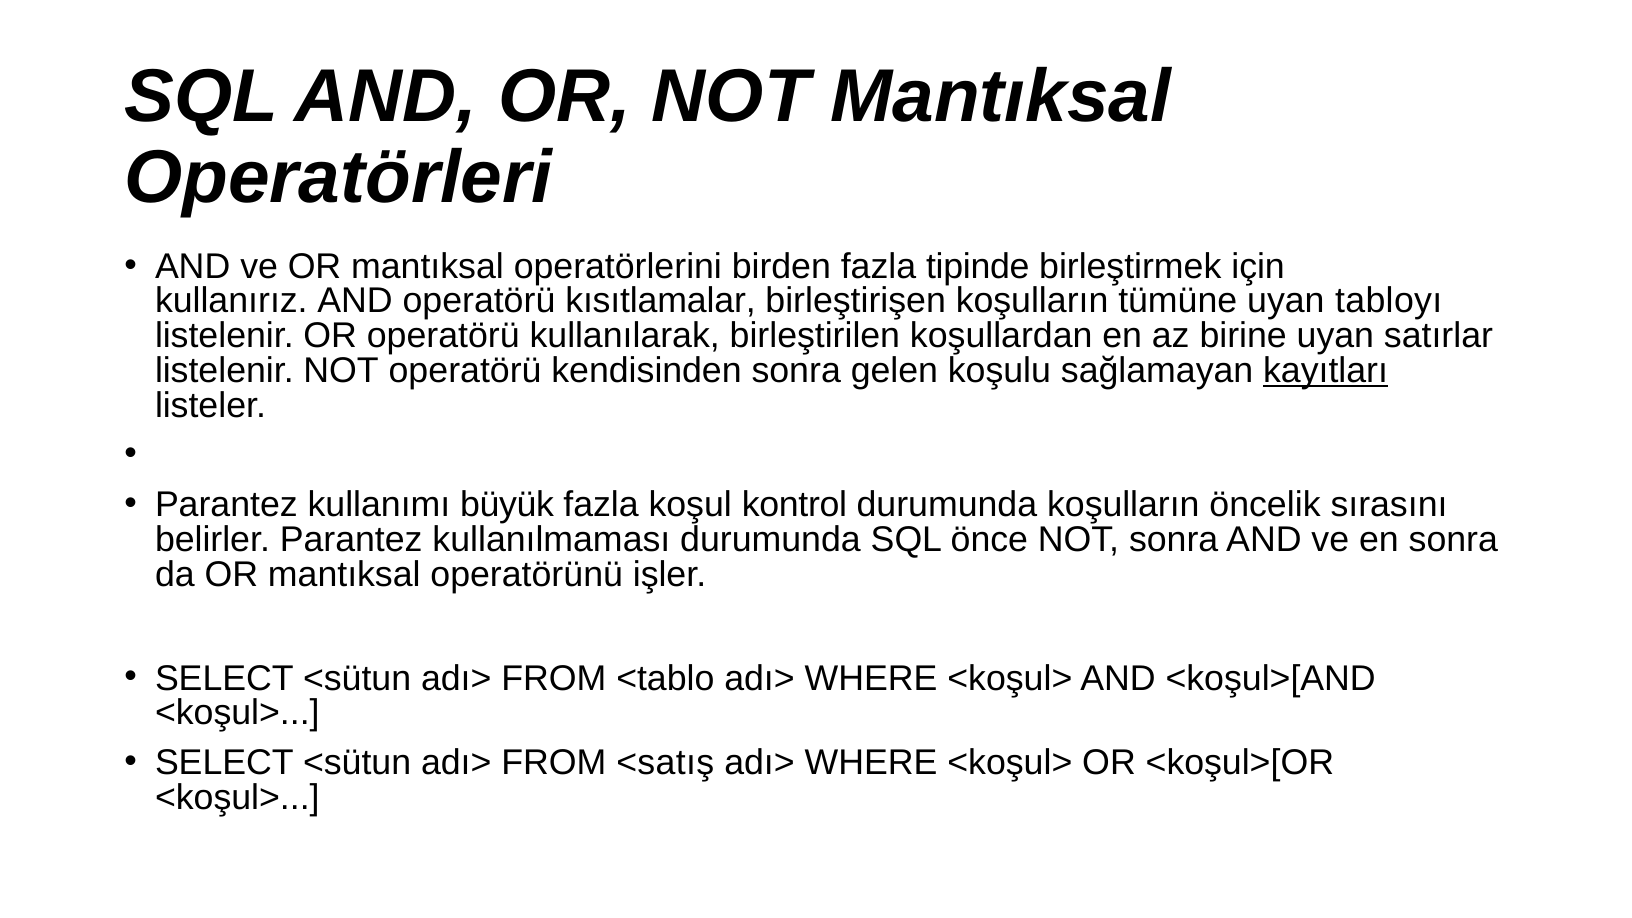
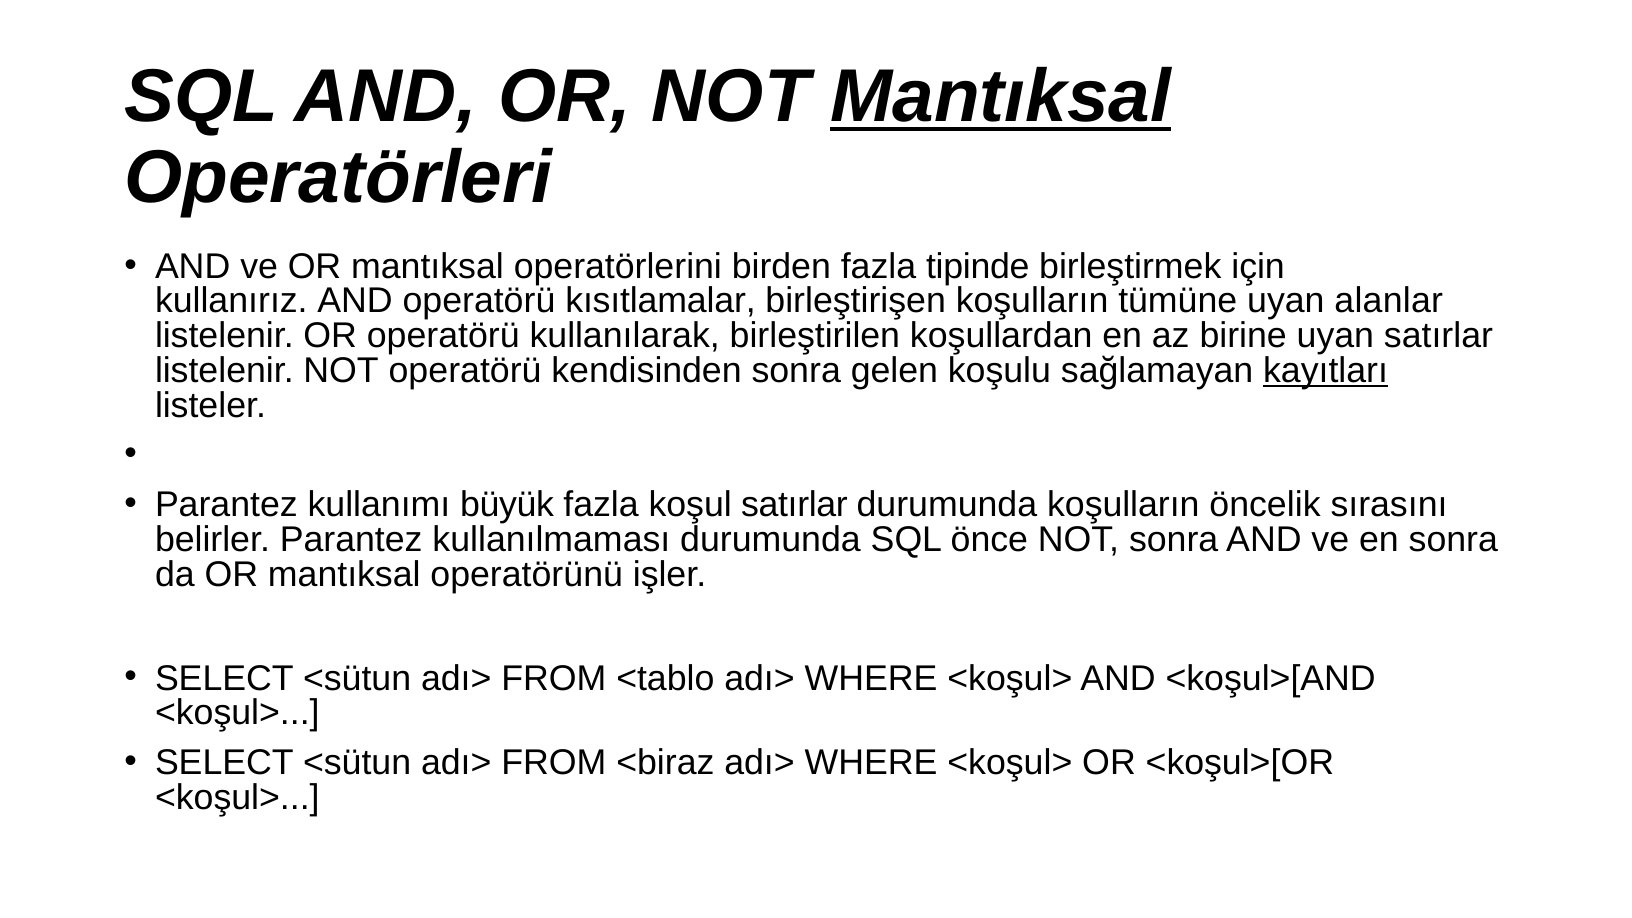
Mantıksal underline: none -> present (1001, 97)
tabloyı: tabloyı -> alanlar (1389, 301)
koşul kontrol: kontrol -> satırlar (794, 505)
<satış: <satış -> <biraz (665, 763)
